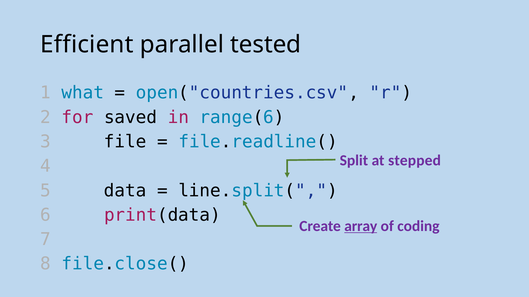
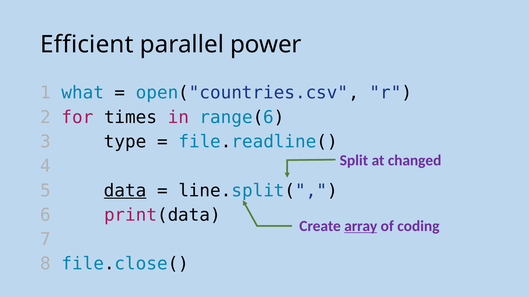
tested: tested -> power (266, 44)
saved: saved -> times (131, 117)
file: file -> type (125, 142)
stepped: stepped -> changed (415, 161)
data underline: none -> present (125, 191)
